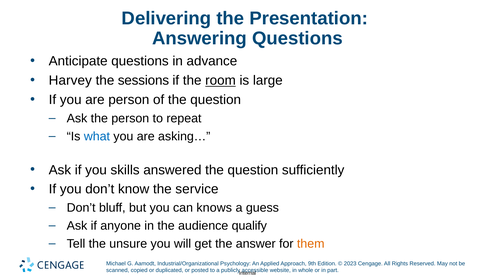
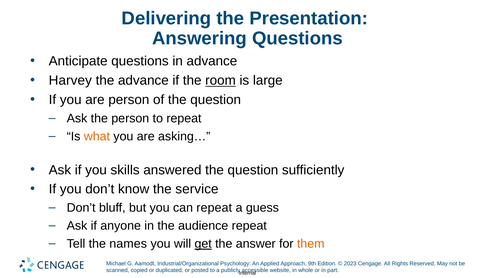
the sessions: sessions -> advance (143, 81)
what colour: blue -> orange (97, 137)
can knows: knows -> repeat (214, 208)
audience qualify: qualify -> repeat (249, 226)
unsure: unsure -> names (128, 244)
get underline: none -> present (203, 244)
